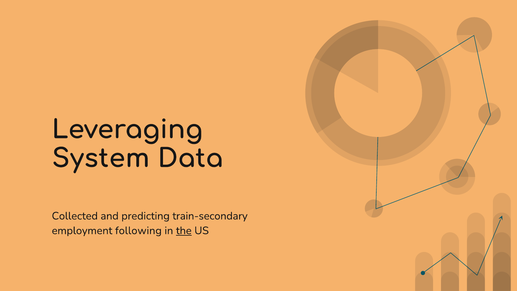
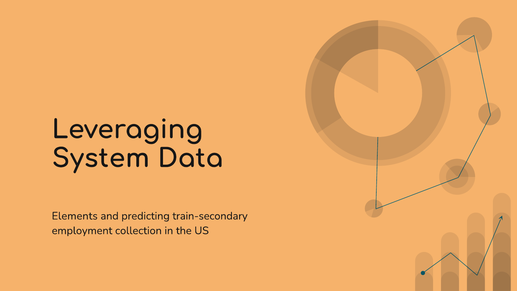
Collected: Collected -> Elements (75, 216)
following: following -> collection (138, 230)
the underline: present -> none (184, 230)
